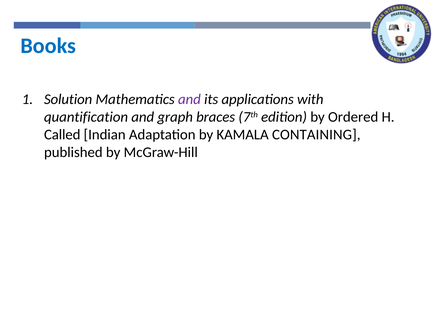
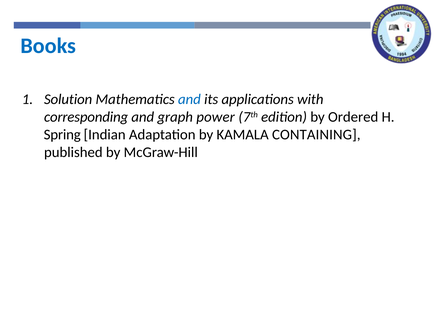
and colour: purple -> blue (189, 99)
quantification: quantification -> corresponding (86, 117)
braces: braces -> power (216, 117)
Called: Called -> Spring (62, 135)
